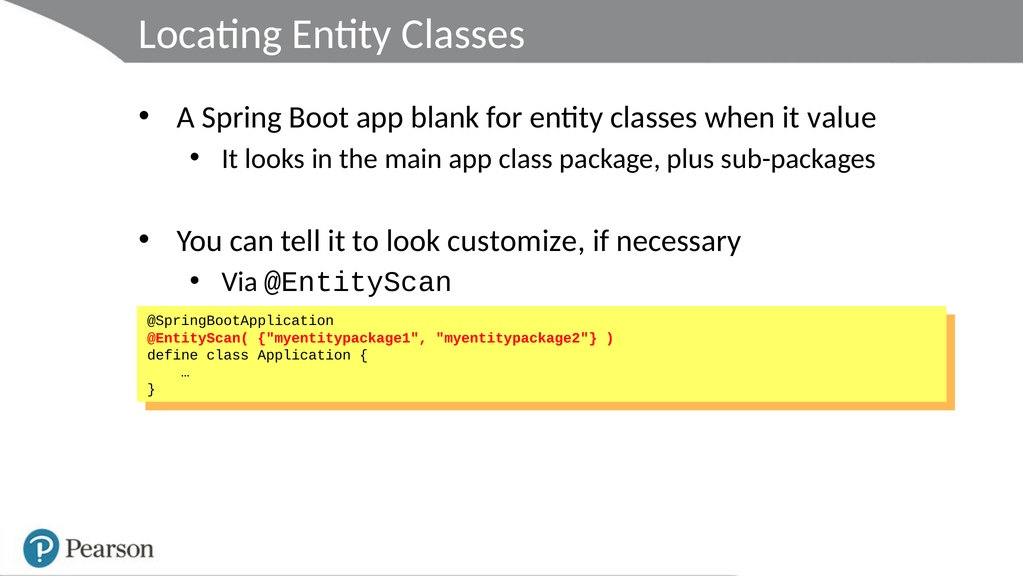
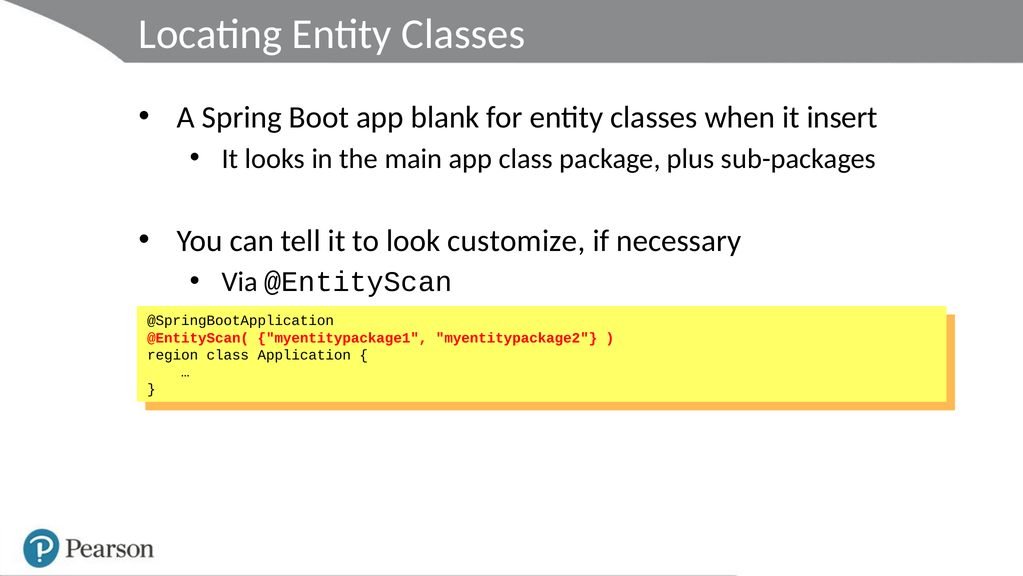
value: value -> insert (842, 117)
define: define -> region (173, 355)
